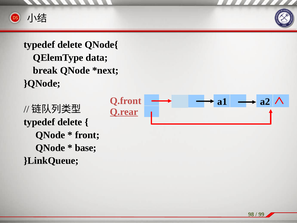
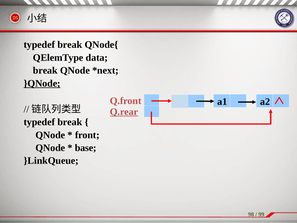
delete: delete -> break (70, 45)
}QNode underline: none -> present (42, 83)
delete: delete -> break (70, 122)
